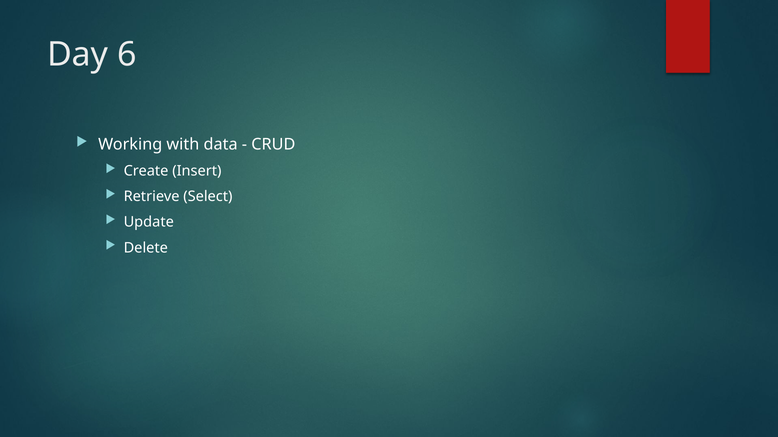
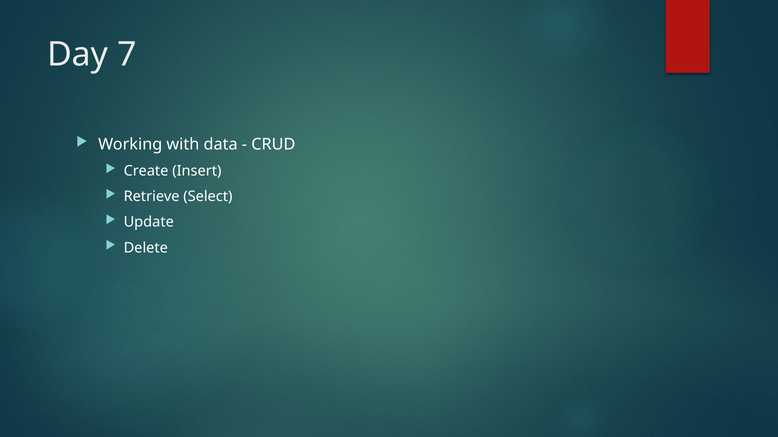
6: 6 -> 7 (127, 55)
